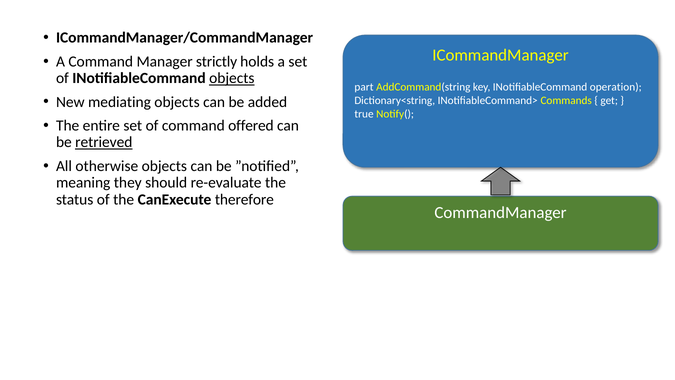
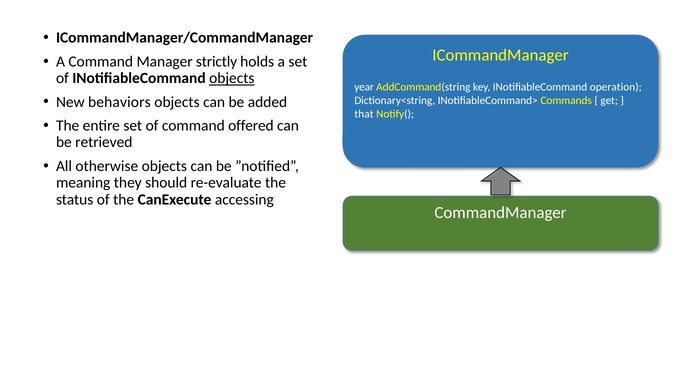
part: part -> year (364, 87)
mediating: mediating -> behaviors (119, 102)
true: true -> that (364, 114)
retrieved underline: present -> none (104, 142)
therefore: therefore -> accessing (244, 199)
